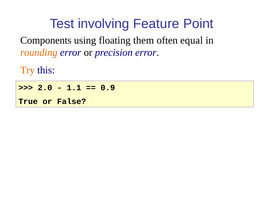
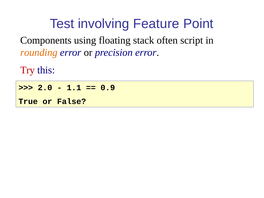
them: them -> stack (144, 40)
equal: equal -> script (192, 40)
Try colour: orange -> red (28, 70)
